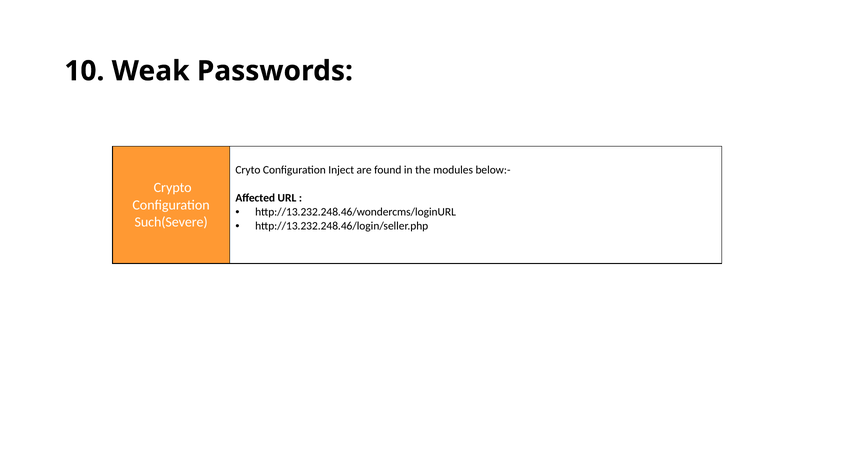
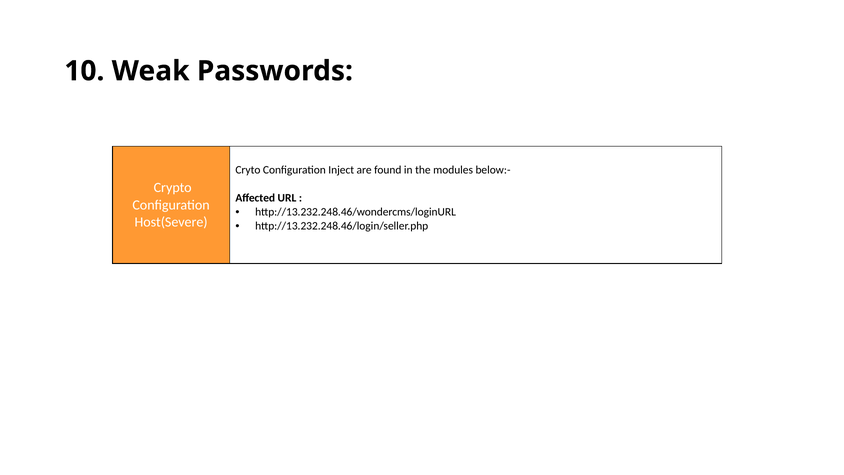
Such(Severe: Such(Severe -> Host(Severe (171, 222)
